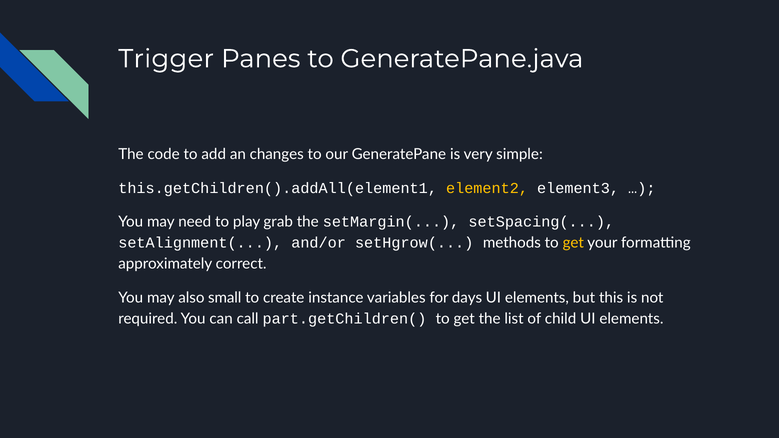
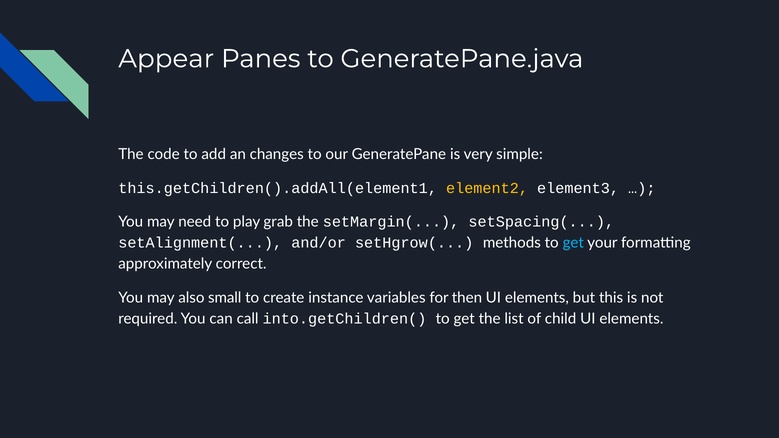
Trigger: Trigger -> Appear (166, 59)
get colour: yellow -> light blue (573, 243)
days: days -> then (467, 298)
part.getChildren(: part.getChildren( -> into.getChildren( (344, 319)
